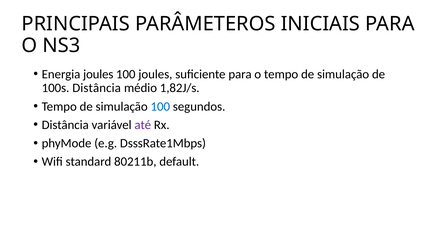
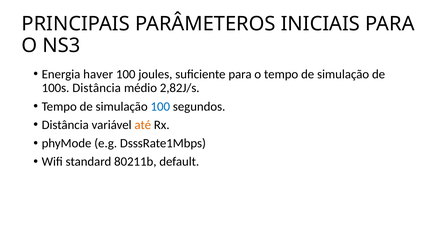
Energia joules: joules -> haver (98, 74)
1,82J/s: 1,82J/s -> 2,82J/s (180, 88)
até colour: purple -> orange (143, 125)
